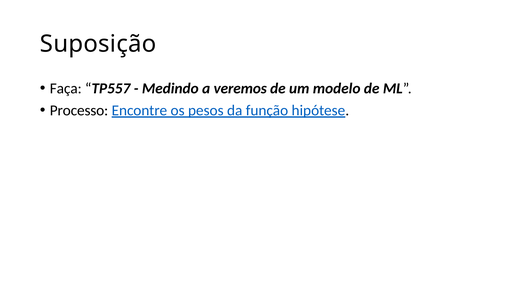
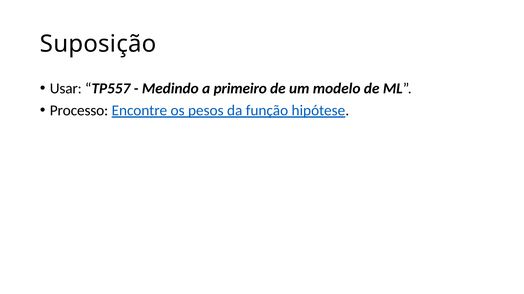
Faça: Faça -> Usar (66, 89)
veremos: veremos -> primeiro (240, 89)
